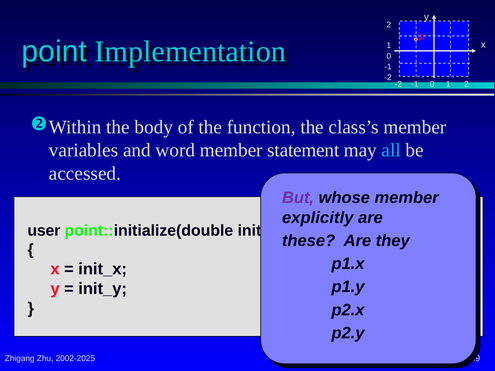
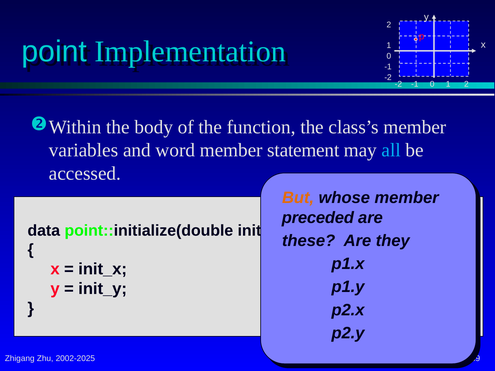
But colour: purple -> orange (298, 198)
explicitly: explicitly -> preceded (318, 218)
user: user -> data (44, 231)
